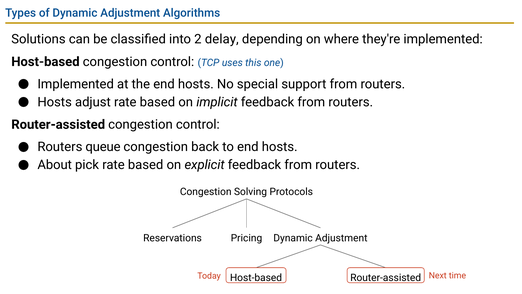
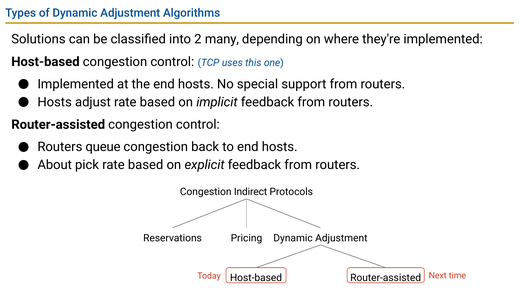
delay: delay -> many (222, 39)
Solving: Solving -> Indirect (251, 192)
